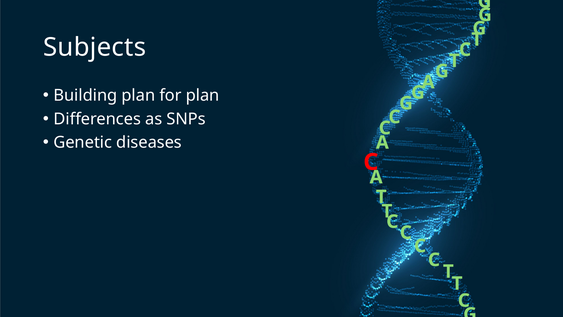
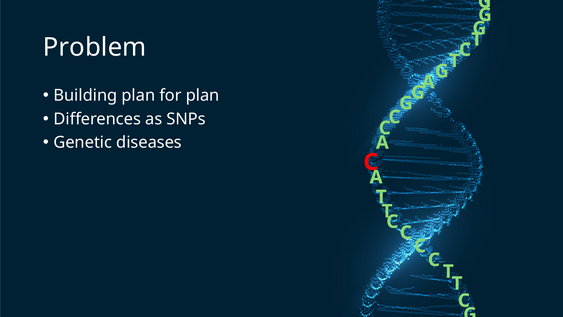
Subjects: Subjects -> Problem (95, 47)
